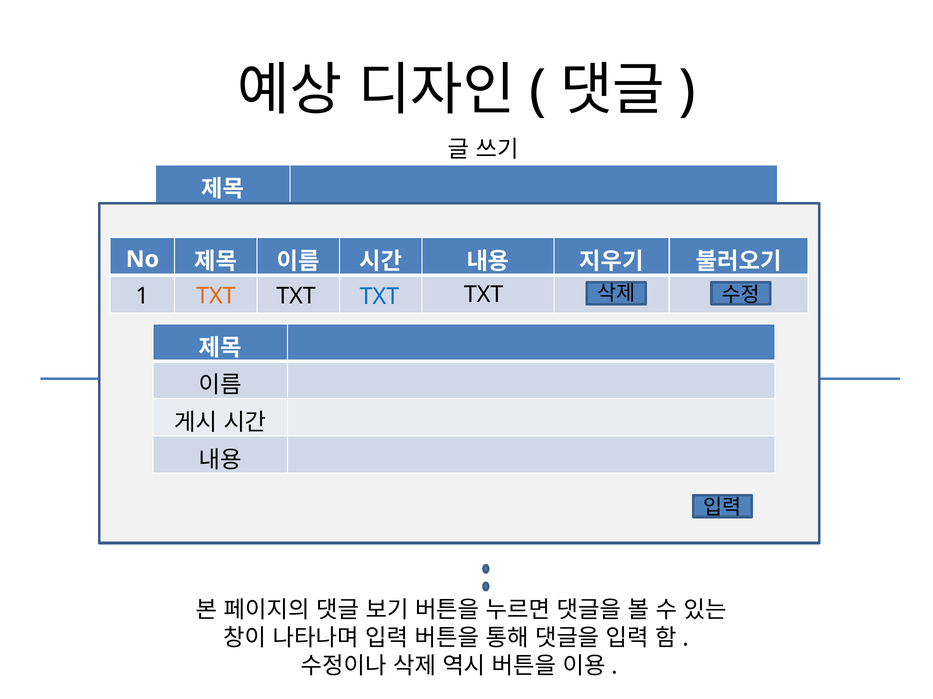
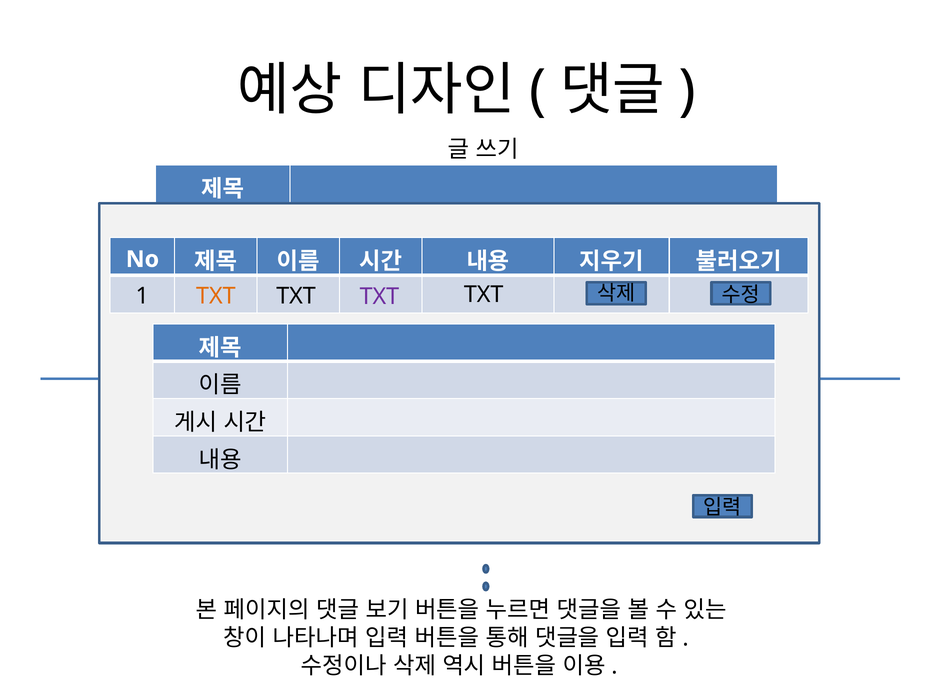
TXT colour: blue -> purple (379, 297)
